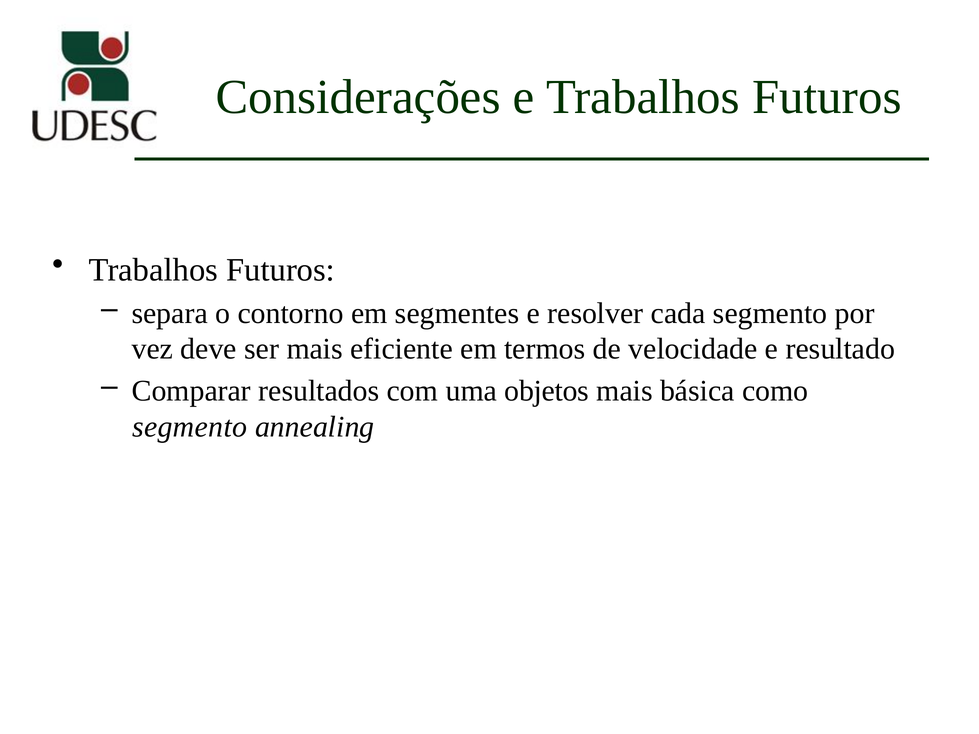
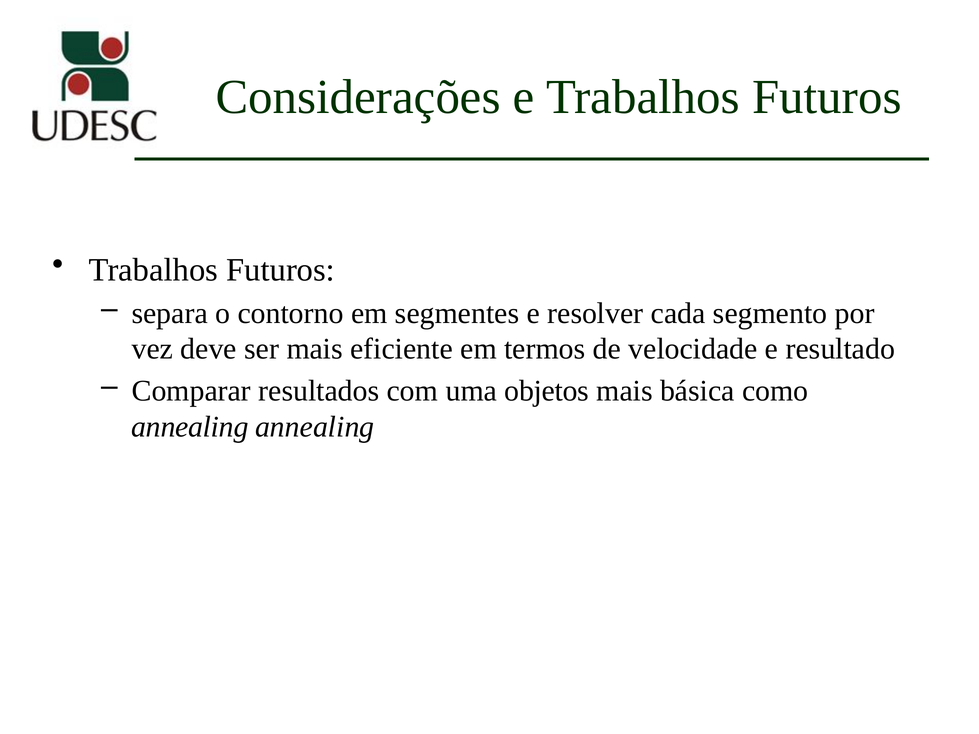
segmento: segmento -> annealing (190, 427)
